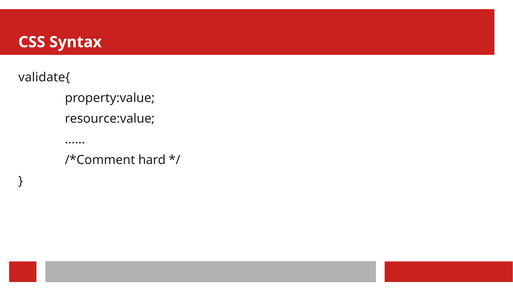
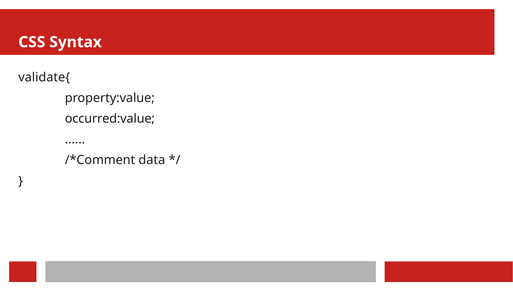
resource:value: resource:value -> occurred:value (110, 119)
hard: hard -> data (152, 160)
